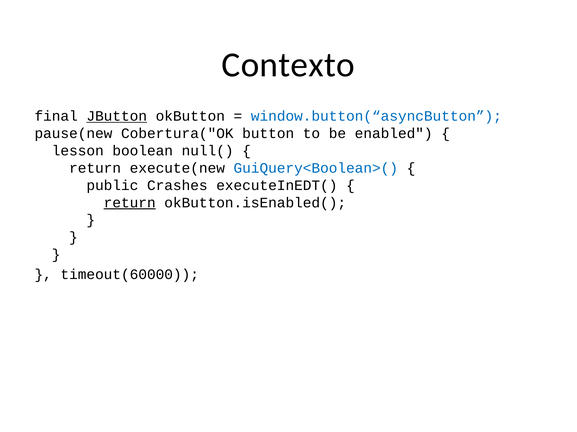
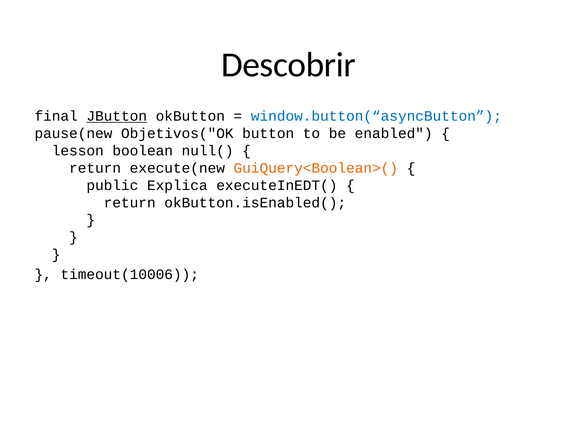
Contexto: Contexto -> Descobrir (289, 65)
Cobertura("OK: Cobertura("OK -> Objetivos("OK (177, 134)
GuiQuery<Boolean>( colour: blue -> orange (316, 168)
Crashes: Crashes -> Explica (177, 186)
return underline: present -> none (130, 203)
timeout(60000: timeout(60000 -> timeout(10006 (130, 275)
